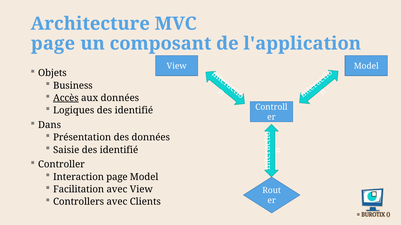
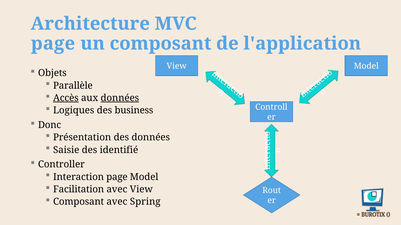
Business: Business -> Parallèle (73, 86)
données underline: none -> present (120, 98)
Logiques des identifié: identifié -> business (134, 111)
Dans: Dans -> Donc (50, 125)
Controllers: Controllers -> Composant (79, 202)
Clients: Clients -> Spring (145, 202)
